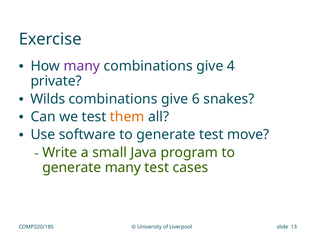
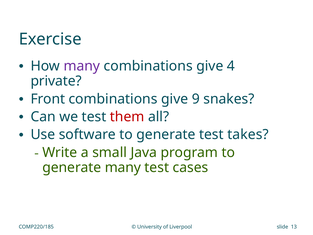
Wilds: Wilds -> Front (48, 99)
6: 6 -> 9 (196, 99)
them colour: orange -> red (127, 117)
move: move -> takes (248, 134)
